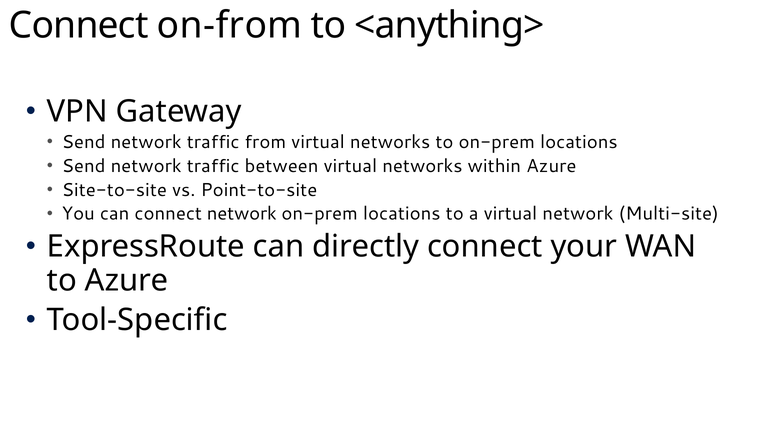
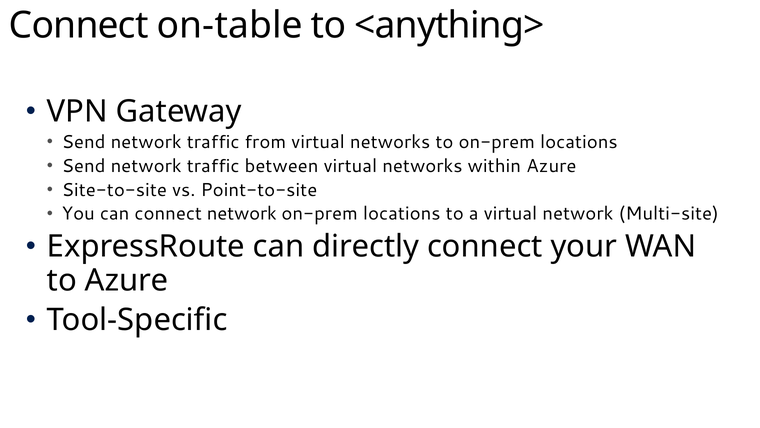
on-from: on-from -> on-table (230, 25)
